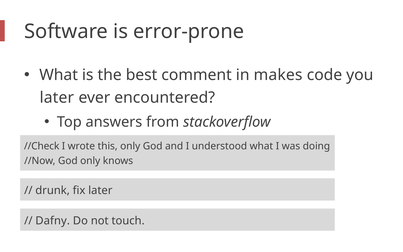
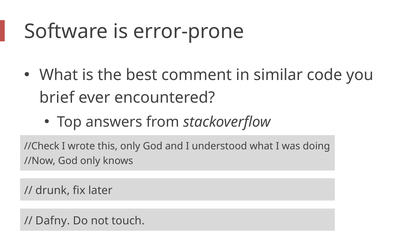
makes: makes -> similar (278, 75)
later: later -> brief (57, 98)
